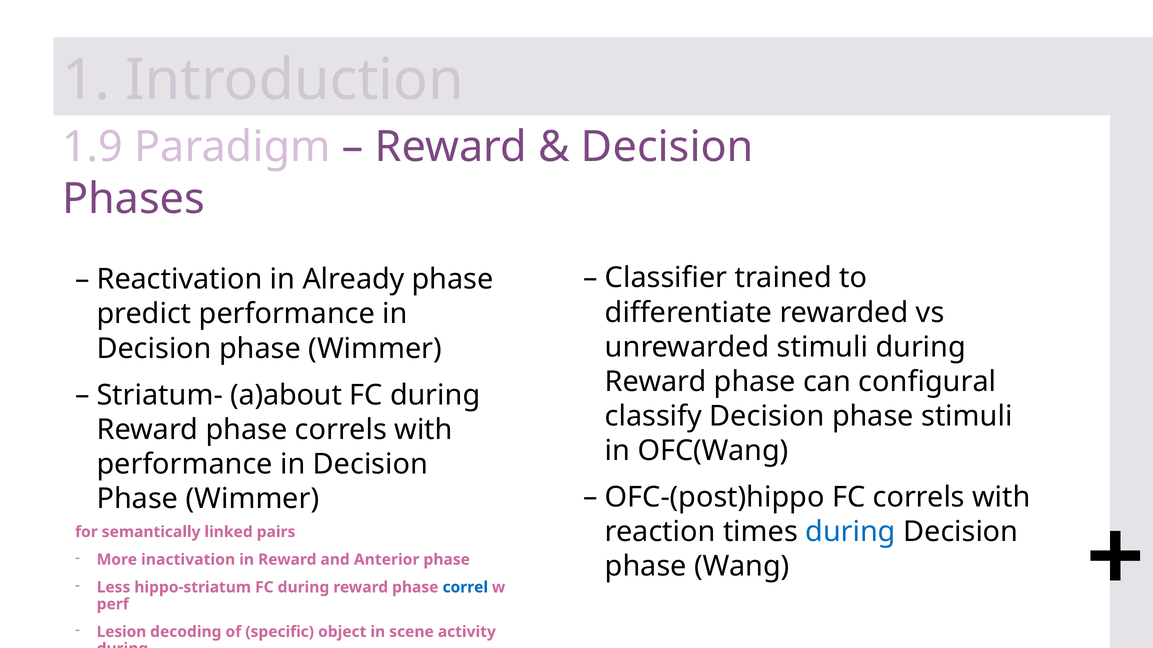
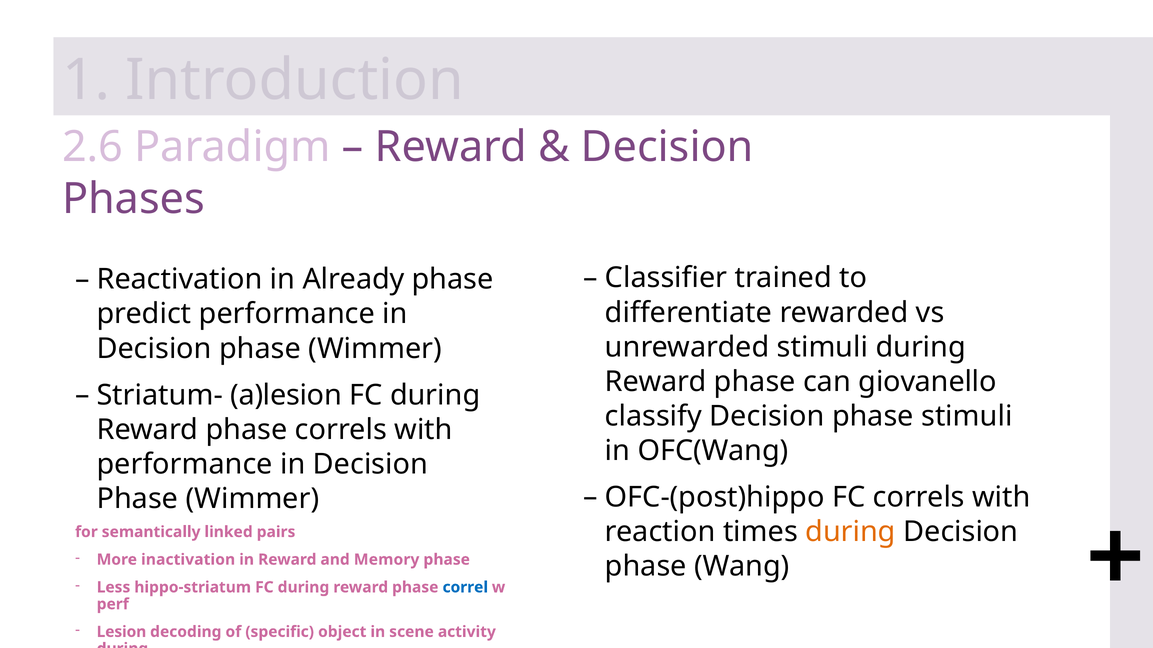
1.9: 1.9 -> 2.6 (93, 147)
configural: configural -> giovanello (928, 382)
a)about: a)about -> a)lesion (286, 395)
during colour: blue -> orange (851, 532)
Anterior: Anterior -> Memory (387, 560)
